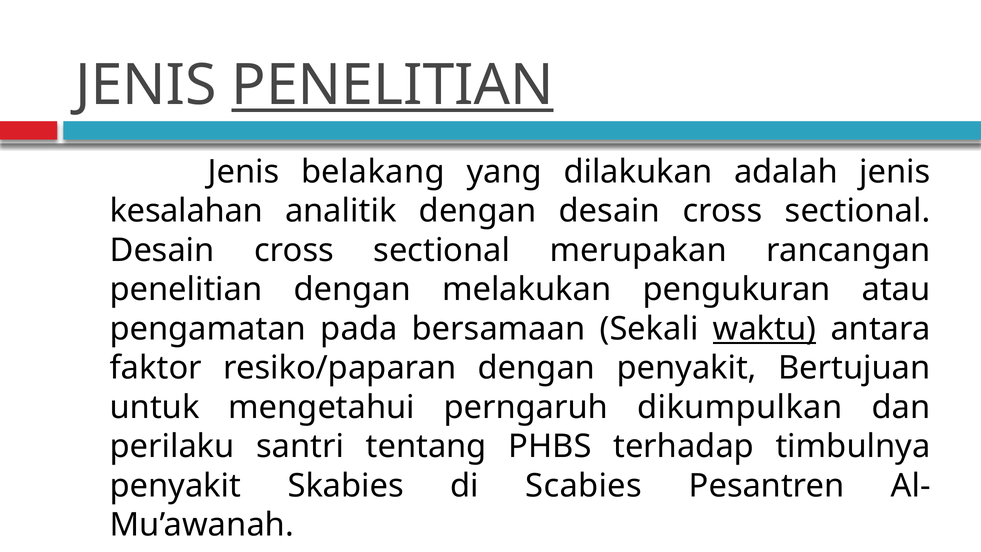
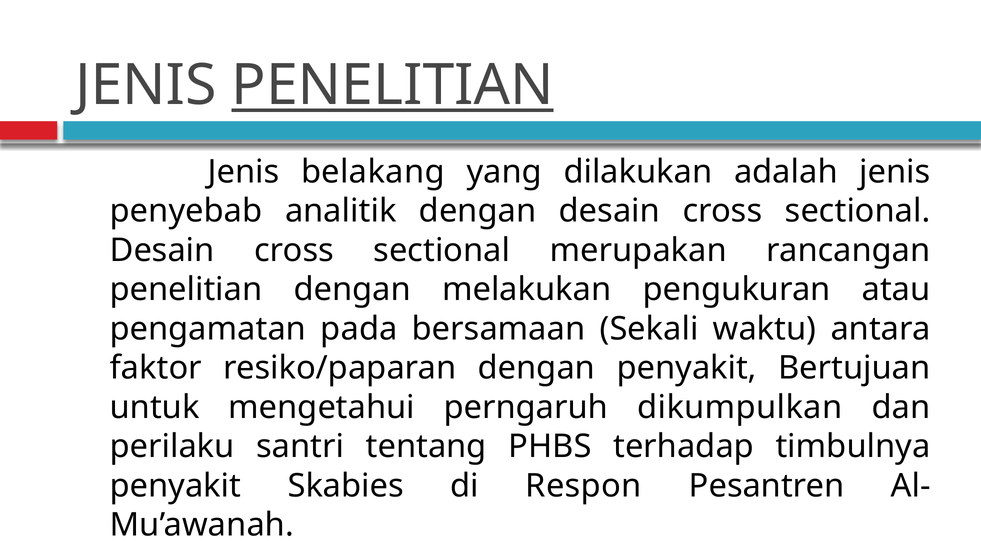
kesalahan: kesalahan -> penyebab (186, 211)
waktu underline: present -> none (765, 329)
Scabies: Scabies -> Respon (584, 486)
